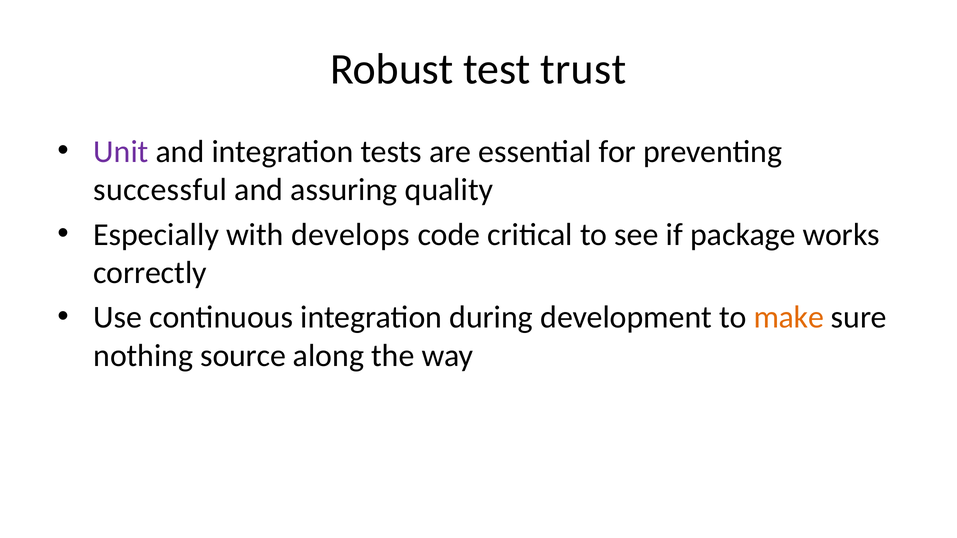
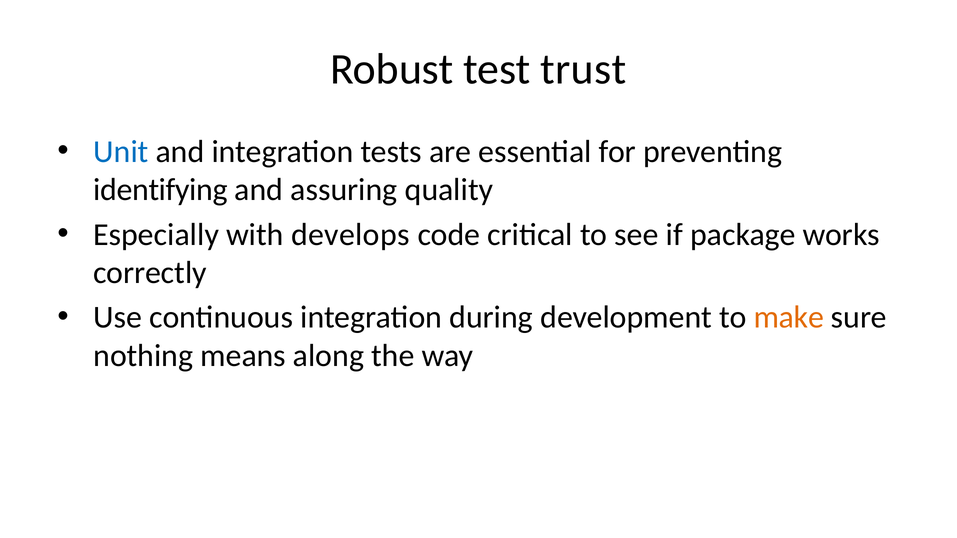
Unit colour: purple -> blue (121, 152)
successful: successful -> identifying (160, 190)
source: source -> means (243, 356)
